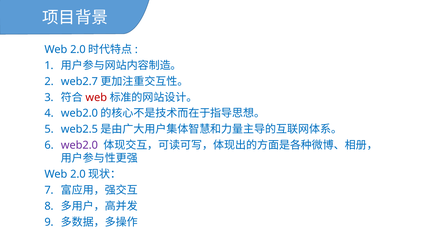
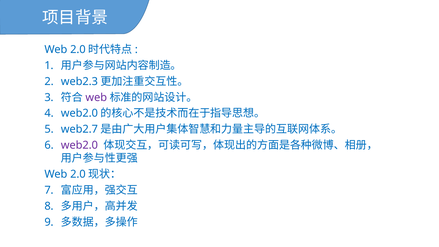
web2.7: web2.7 -> web2.3 (79, 81)
web colour: red -> purple (96, 97)
web2.5: web2.5 -> web2.7 (79, 129)
